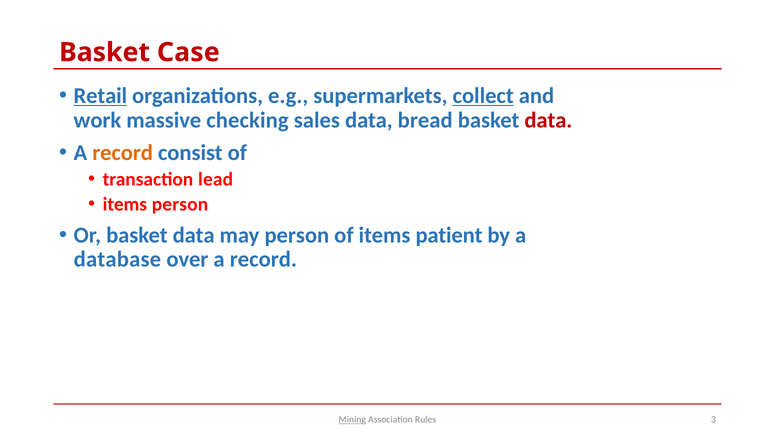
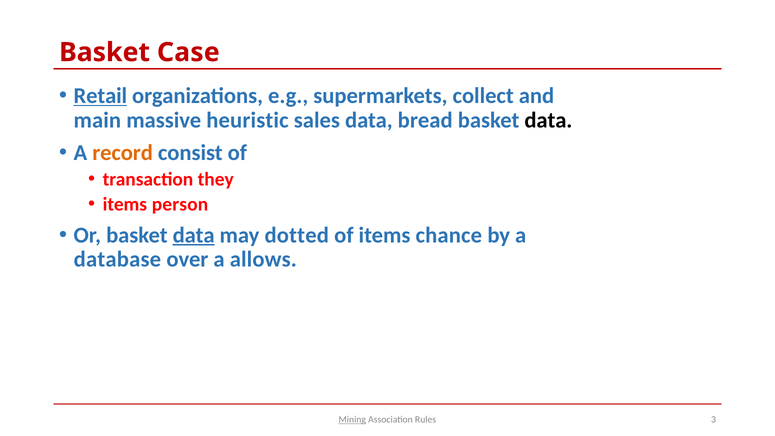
collect underline: present -> none (483, 96)
work: work -> main (97, 120)
checking: checking -> heuristic (247, 120)
data colour: red -> black (548, 120)
lead: lead -> they (216, 179)
data underline: none -> present (194, 235)
may person: person -> dotted (297, 235)
patient: patient -> chance (449, 235)
over a record: record -> allows (263, 259)
